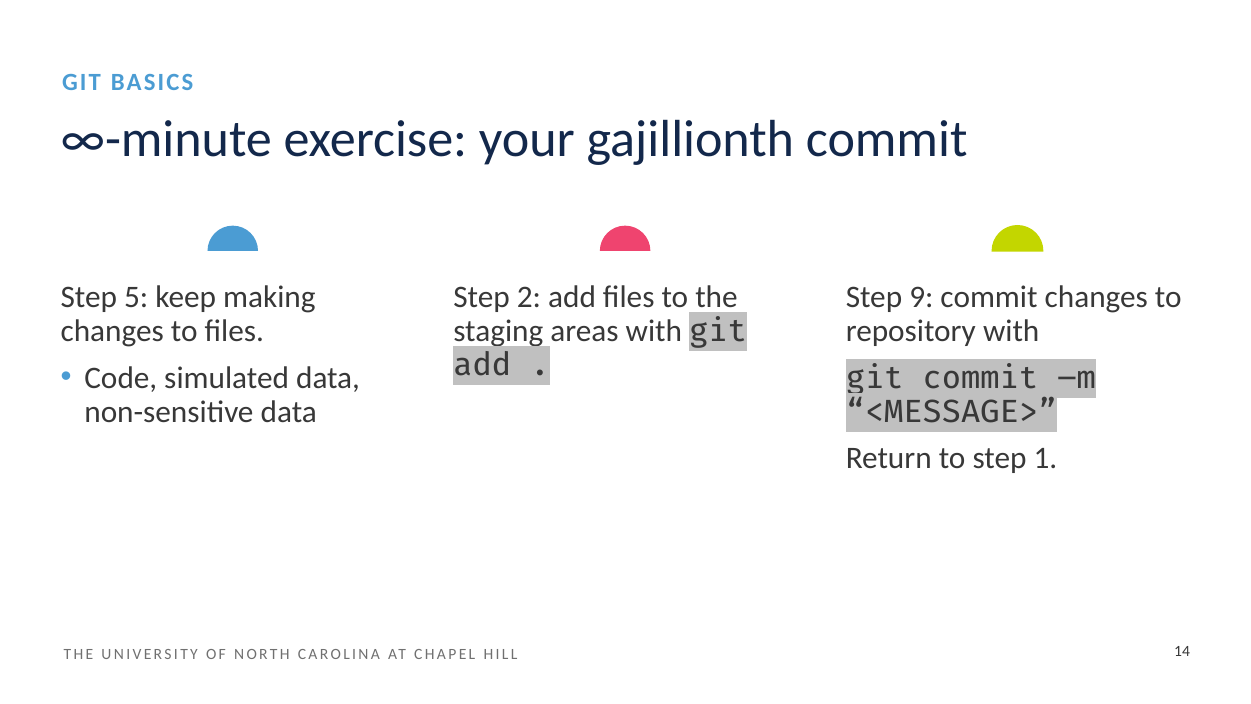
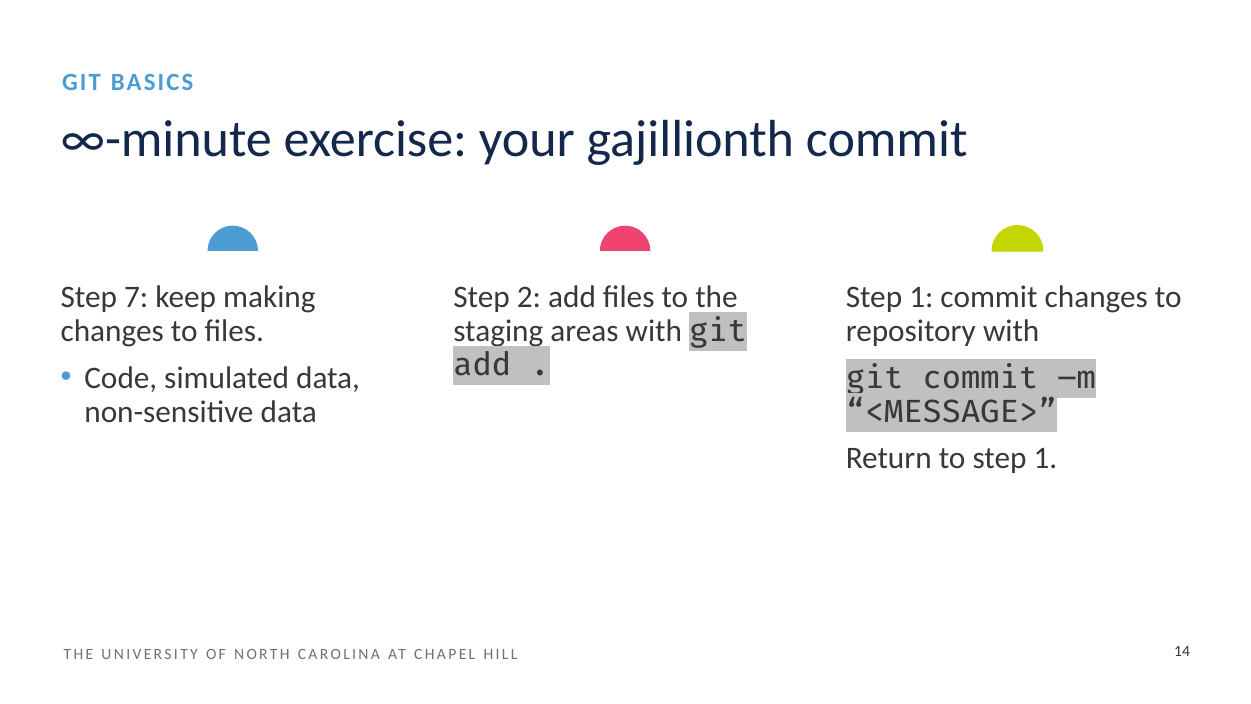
5: 5 -> 7 (136, 297)
9: 9 -> 1 (921, 297)
